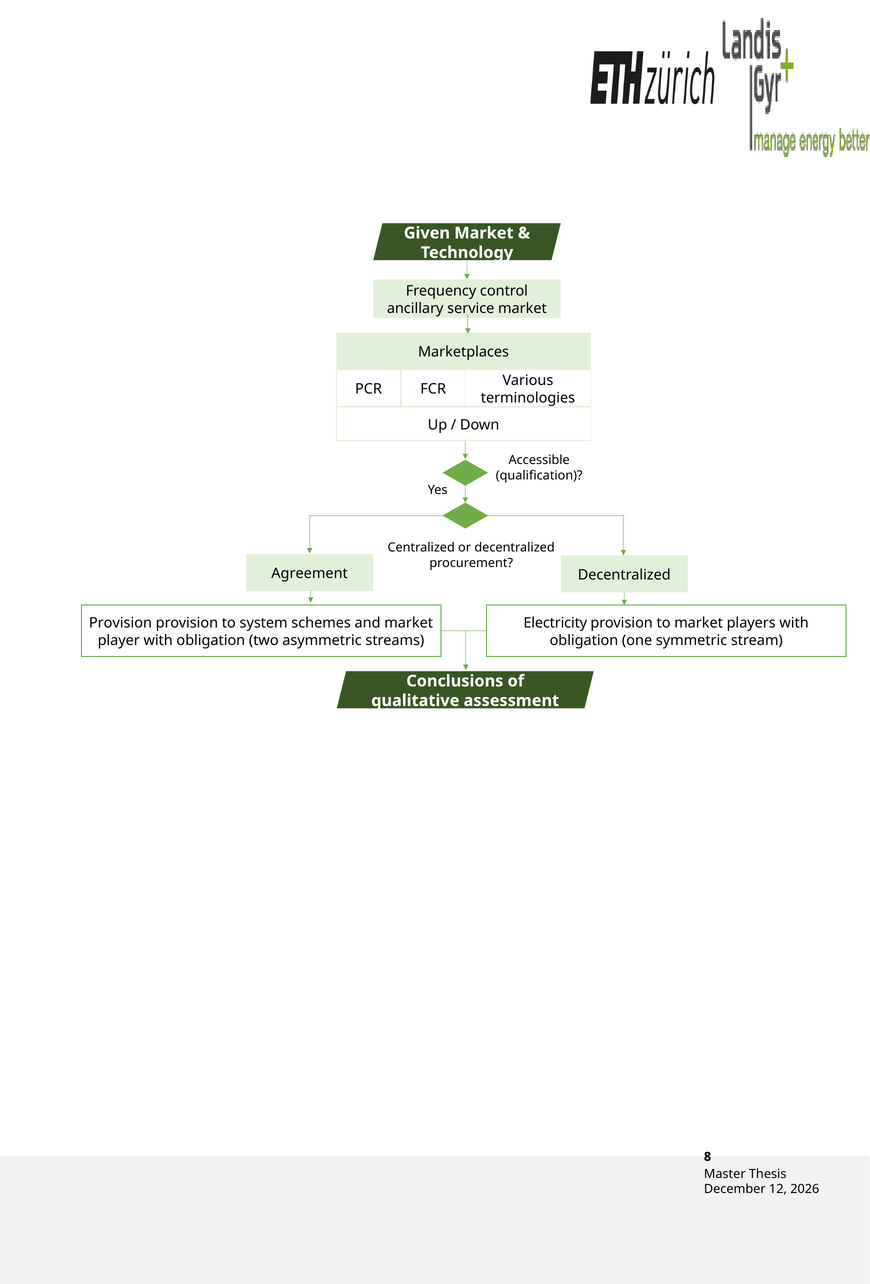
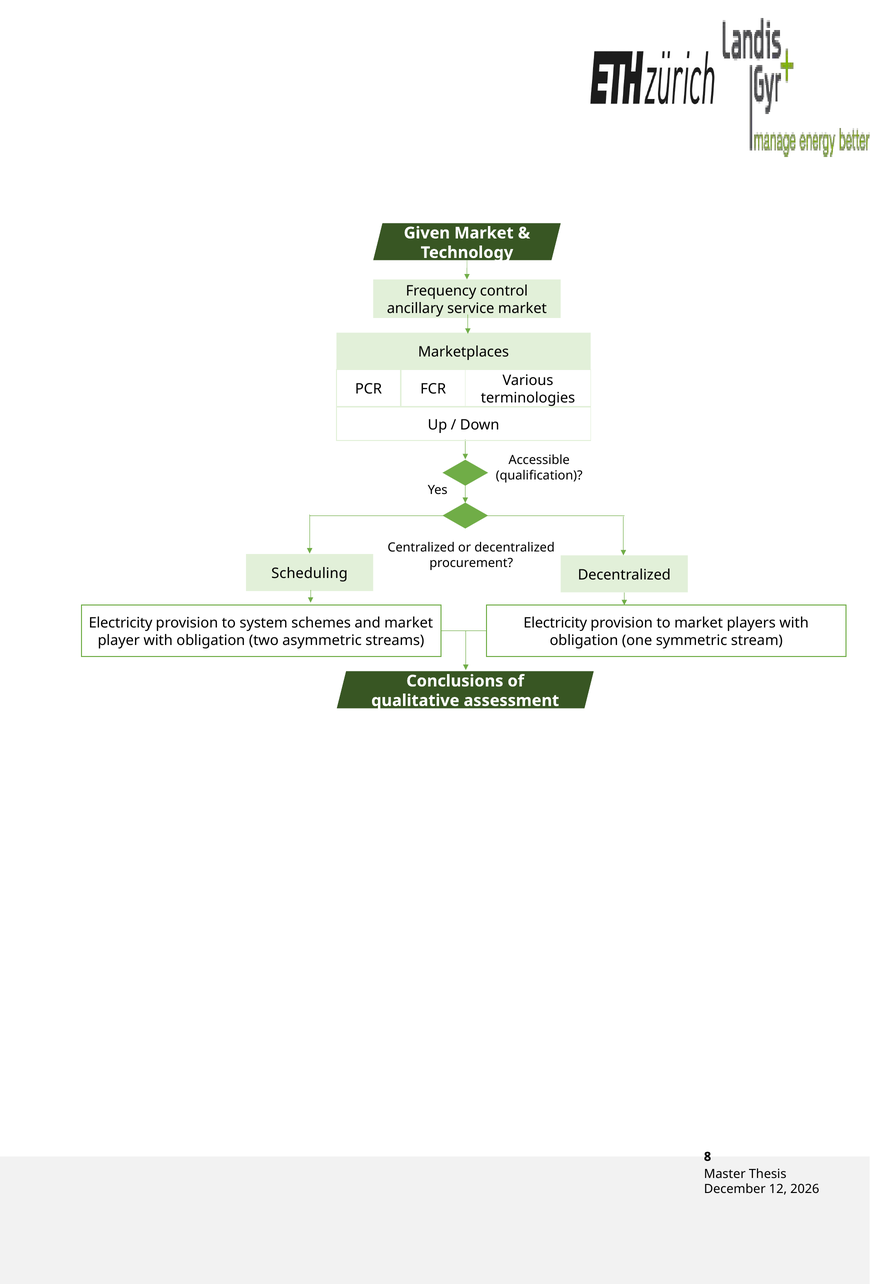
Agreement: Agreement -> Scheduling (310, 574)
Provision: Provision -> Electricity (121, 623)
